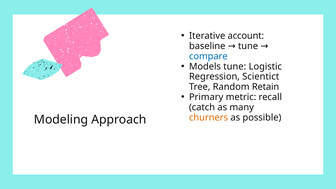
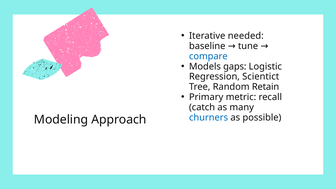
account: account -> needed (246, 36)
Models tune: tune -> gaps (235, 66)
churners colour: orange -> blue (209, 117)
